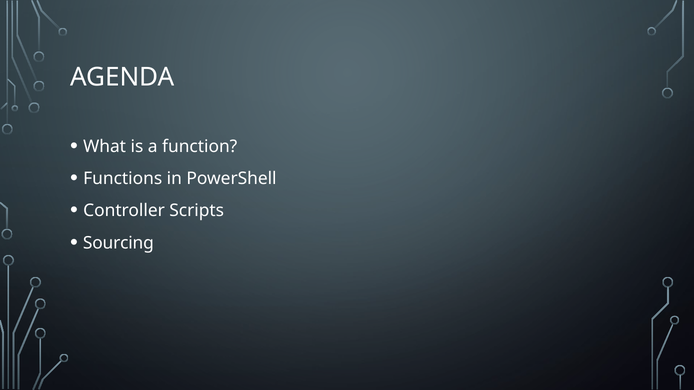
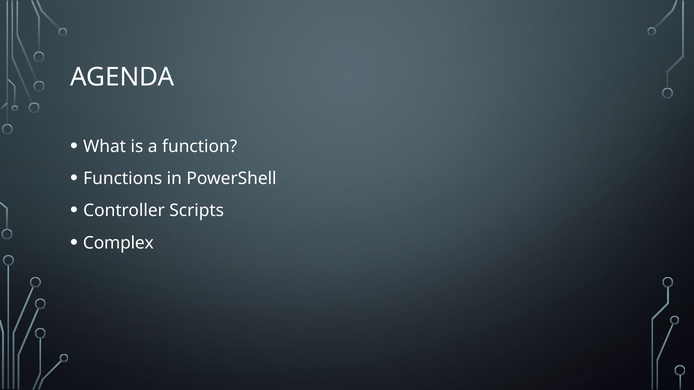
Sourcing: Sourcing -> Complex (118, 243)
